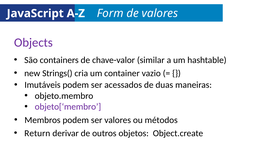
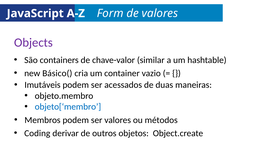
Strings(: Strings( -> Básico( (57, 74)
objeto[‘membro colour: purple -> blue (68, 107)
Return: Return -> Coding (37, 134)
